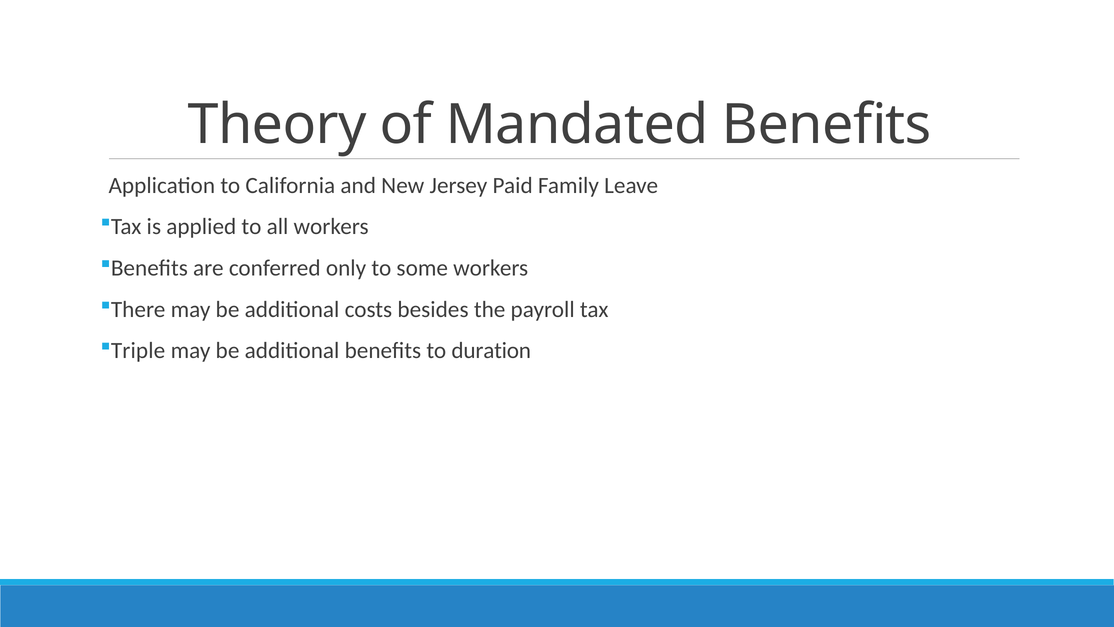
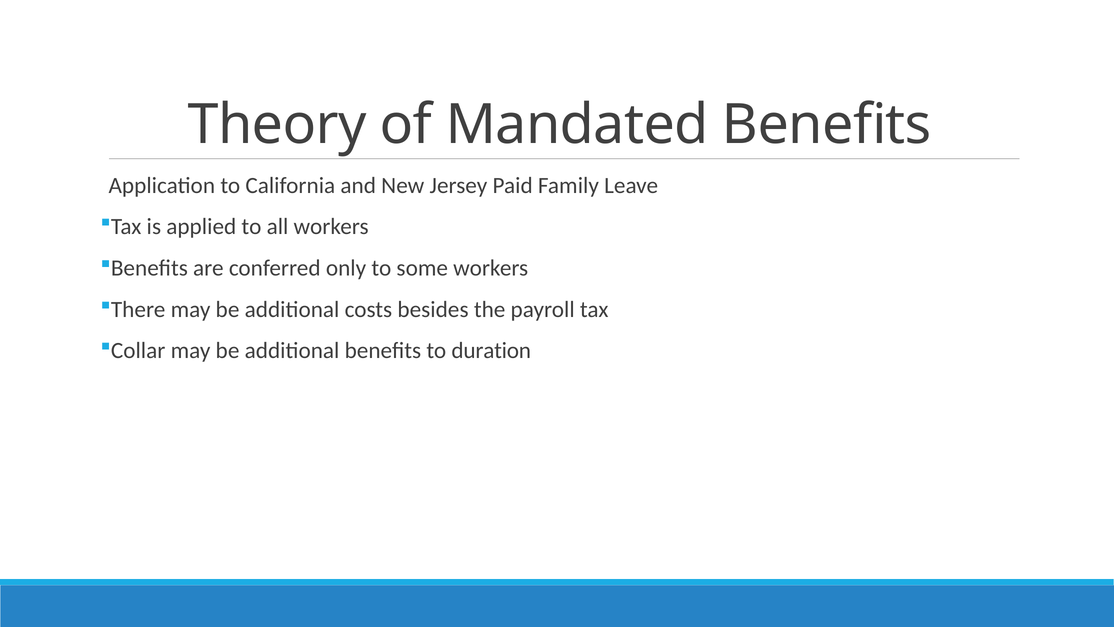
Triple: Triple -> Collar (138, 350)
